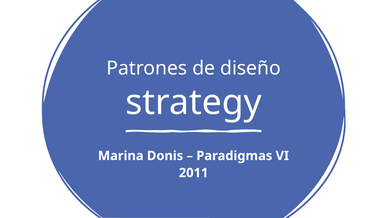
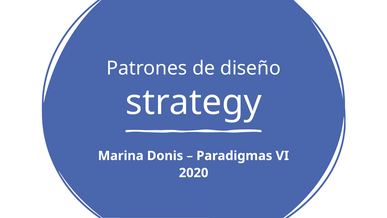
2011: 2011 -> 2020 (194, 173)
